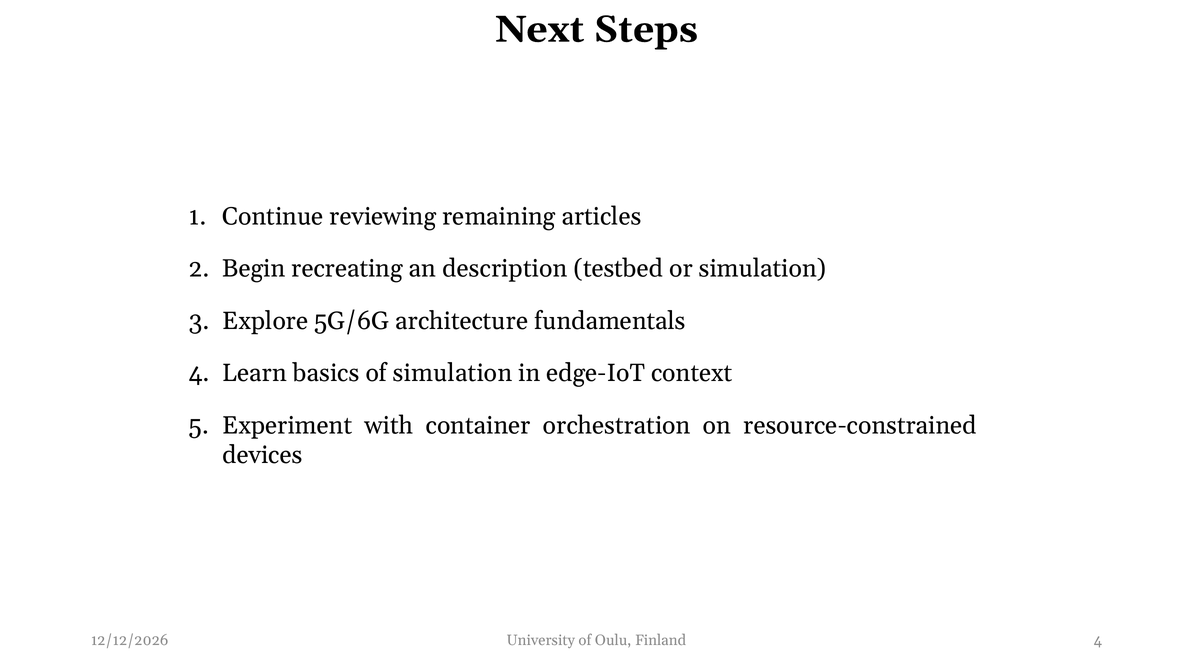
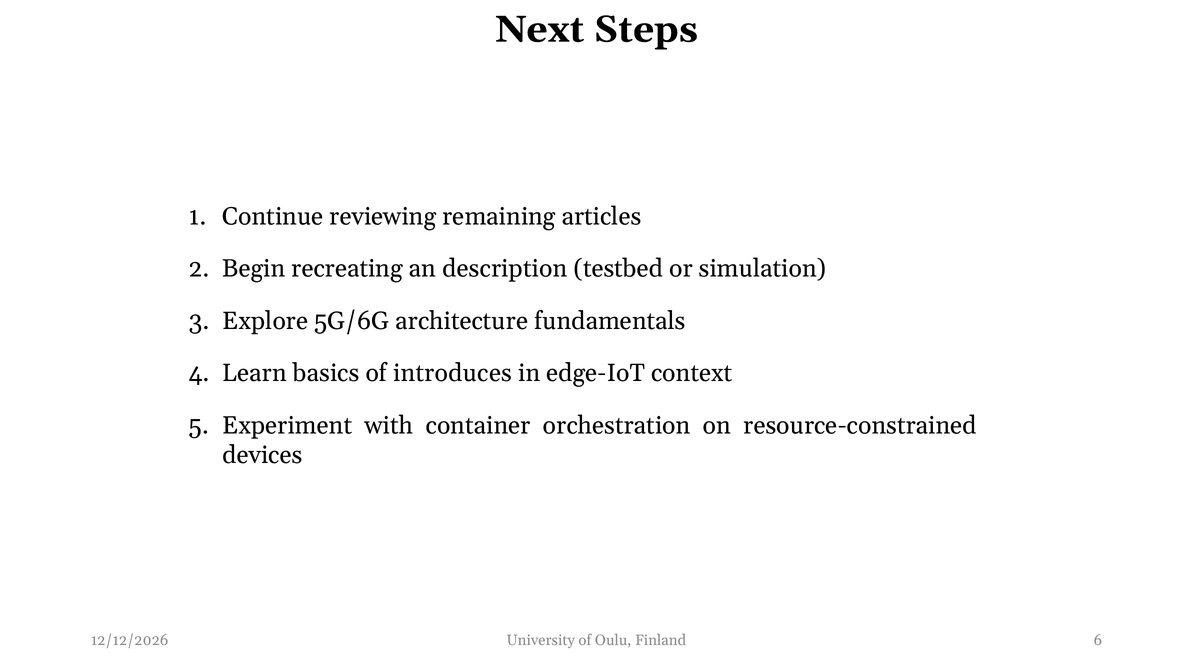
of simulation: simulation -> introduces (453, 373)
Finland 4: 4 -> 6 (1098, 640)
